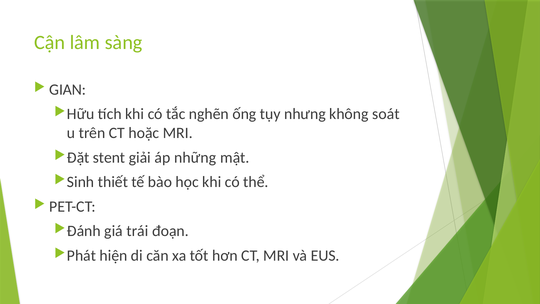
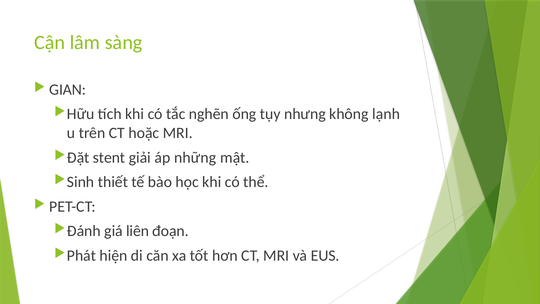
soát: soát -> lạnh (386, 114)
trái: trái -> liên (138, 231)
